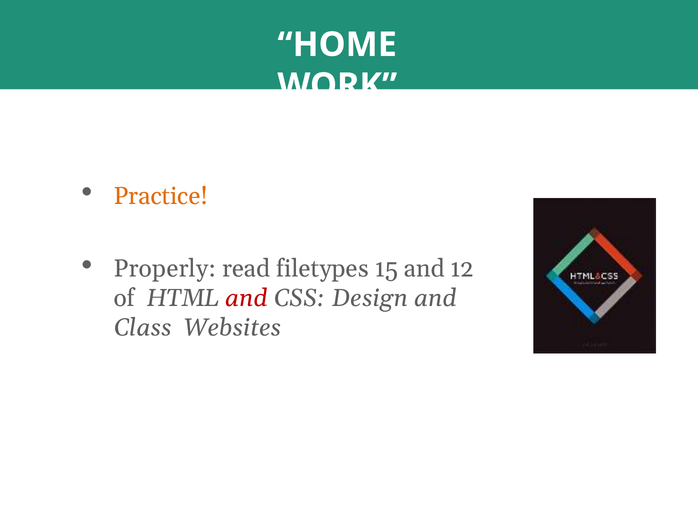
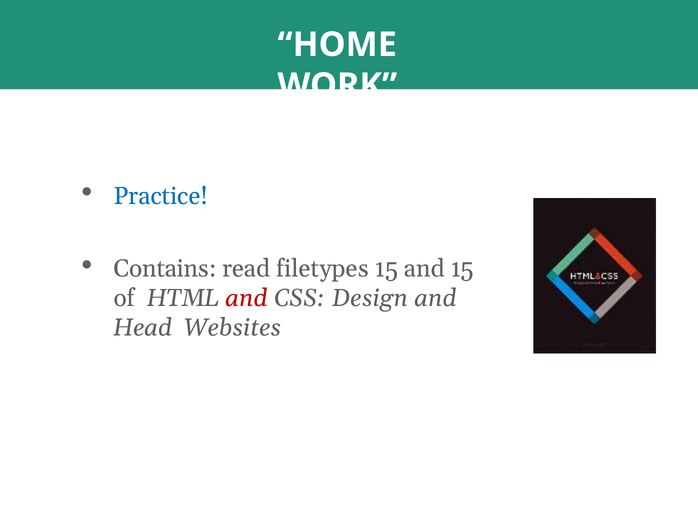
Practice colour: orange -> blue (161, 196)
Properly: Properly -> Contains (165, 269)
and 12: 12 -> 15 (462, 269)
Class: Class -> Head (143, 328)
